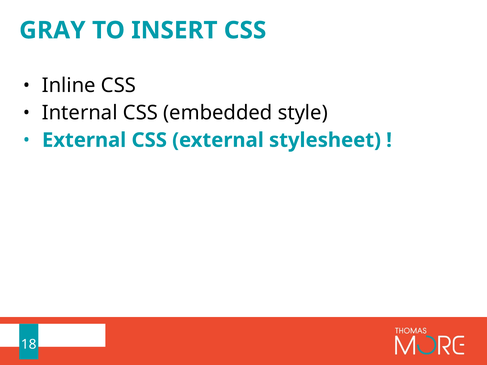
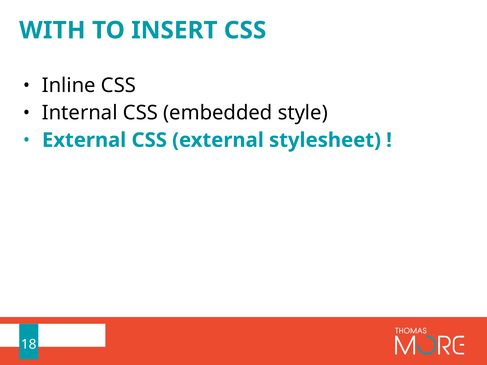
GRAY: GRAY -> WITH (52, 30)
